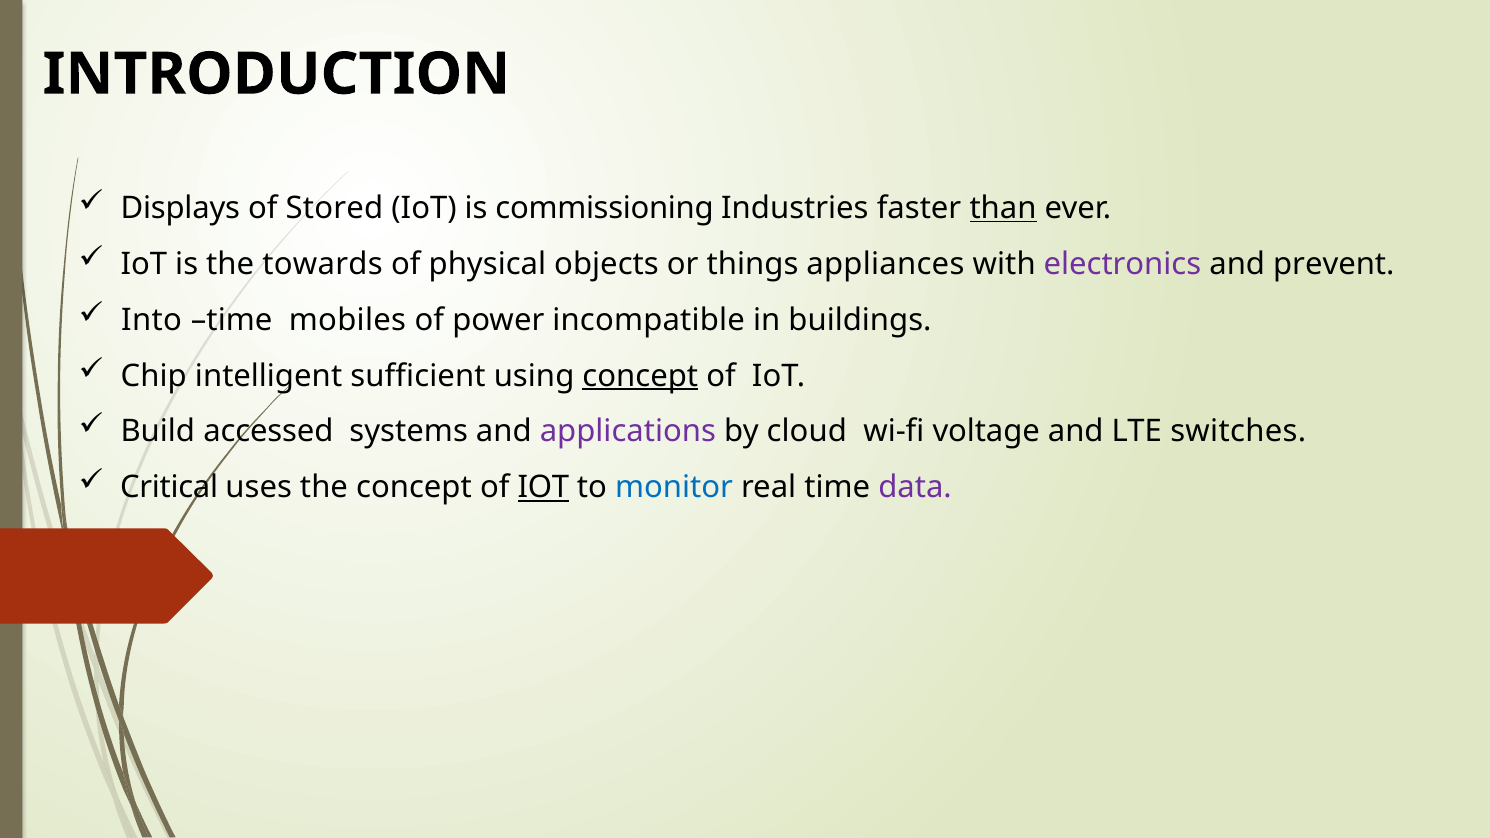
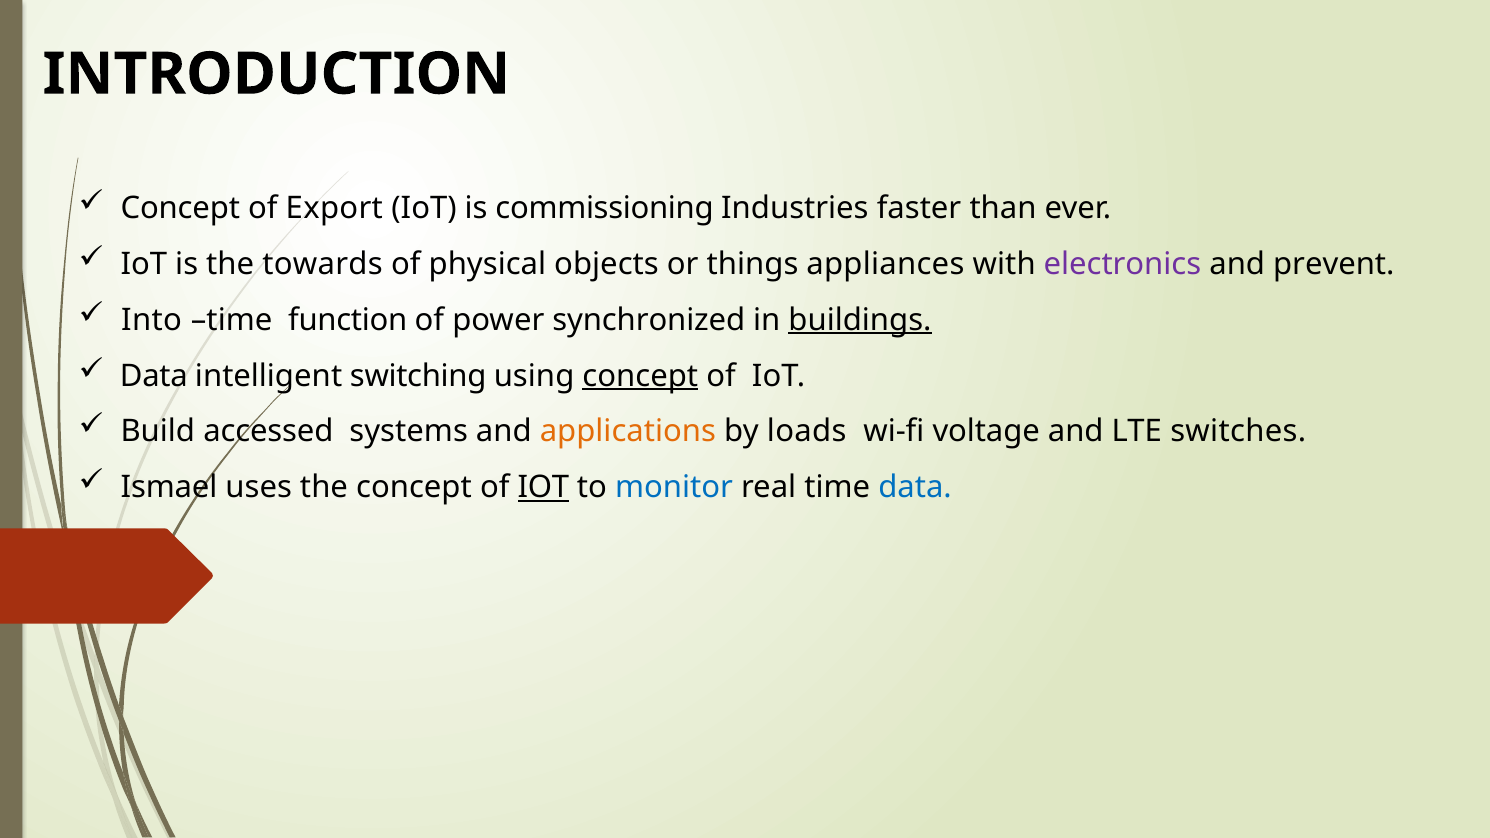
Displays: Displays -> Concept (180, 208)
Stored: Stored -> Export (334, 208)
than underline: present -> none (1003, 208)
mobiles: mobiles -> function (348, 320)
incompatible: incompatible -> synchronized (649, 320)
buildings underline: none -> present (860, 320)
Chip: Chip -> Data (154, 376)
sufficient: sufficient -> switching (418, 376)
applications colour: purple -> orange (628, 432)
cloud: cloud -> loads (807, 432)
Critical: Critical -> Ismael (169, 488)
data colour: purple -> blue (915, 488)
